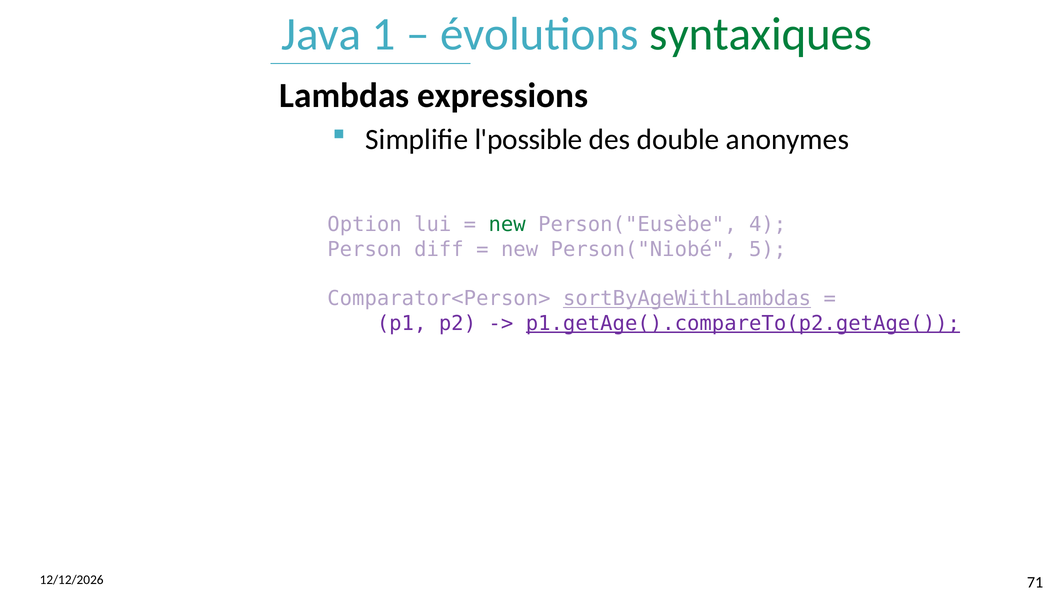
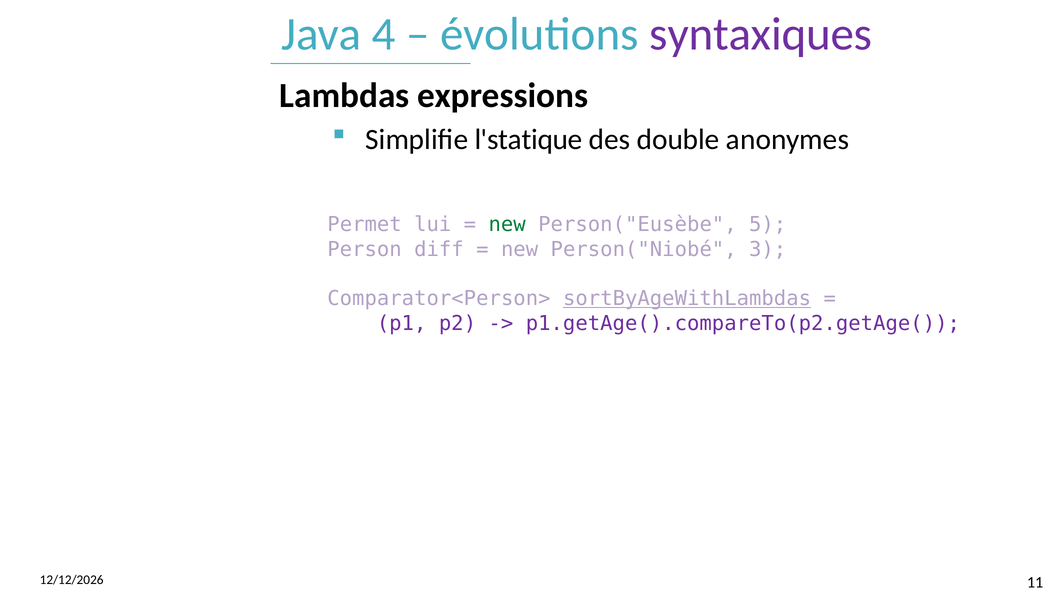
1: 1 -> 4 (384, 34)
syntaxiques colour: green -> purple (761, 34)
l'possible: l'possible -> l'statique (529, 140)
Option: Option -> Permet (365, 225)
4: 4 -> 5 (768, 225)
5: 5 -> 3 (768, 249)
p1.getAge().compareTo(p2.getAge( underline: present -> none (743, 323)
71: 71 -> 11 (1035, 583)
